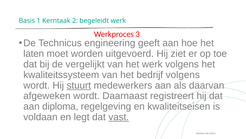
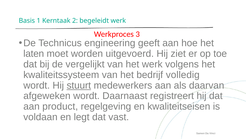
bedrijf volgens: volgens -> volledig (183, 75)
diploma: diploma -> product (60, 106)
vast underline: present -> none (119, 117)
